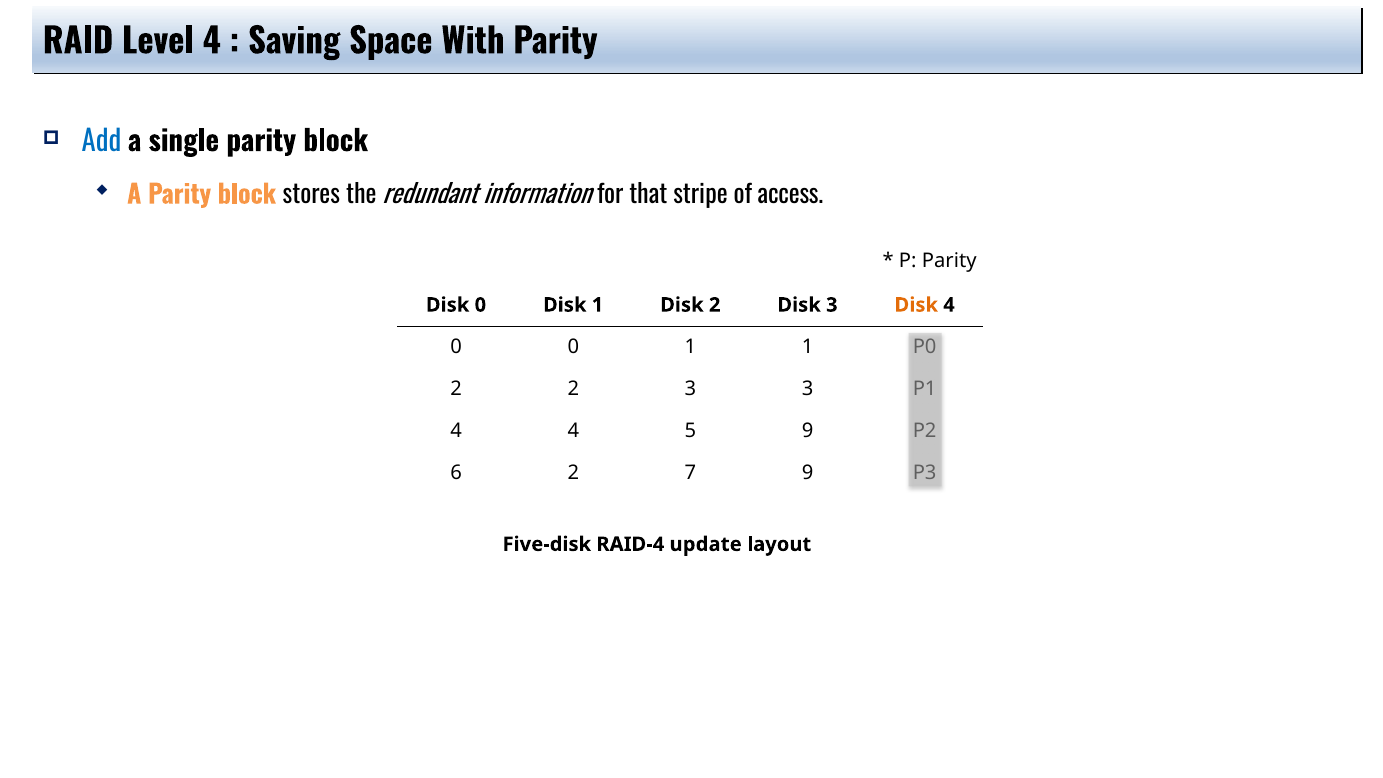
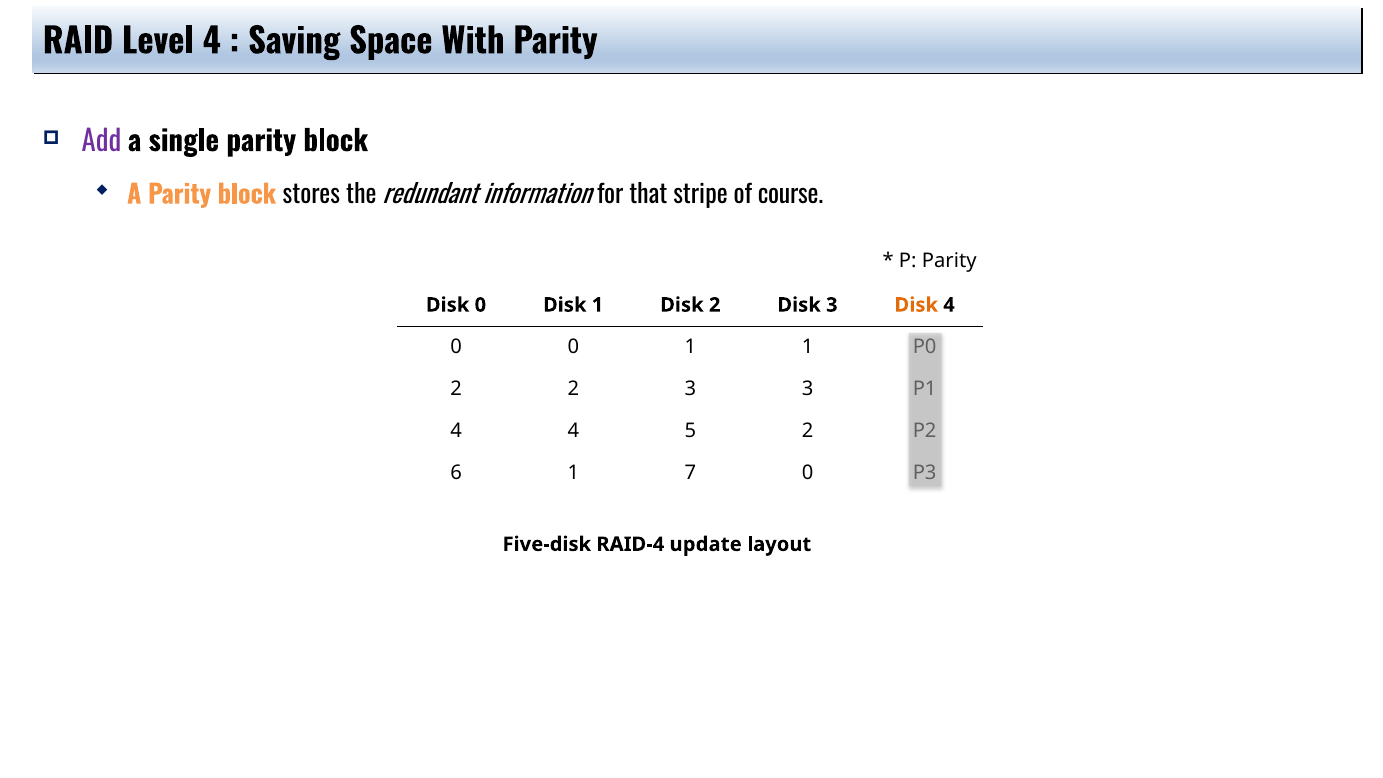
Add colour: blue -> purple (102, 142)
access: access -> course (790, 195)
5 9: 9 -> 2 (808, 431)
6 2: 2 -> 1 (573, 473)
7 9: 9 -> 0 (808, 473)
